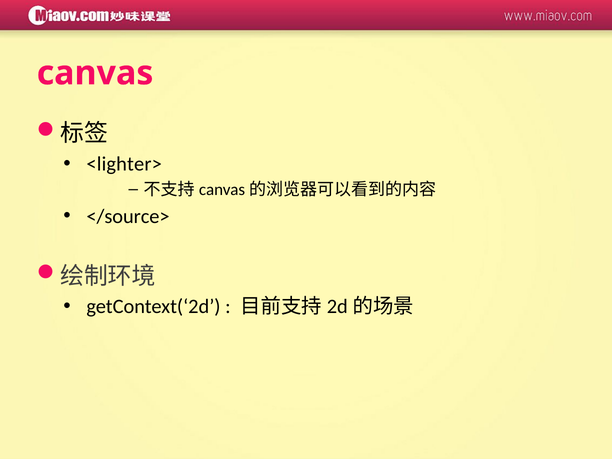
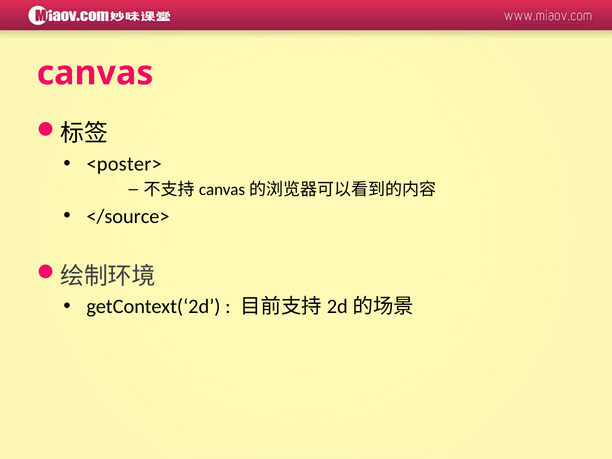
<lighter>: <lighter> -> <poster> (124, 164)
